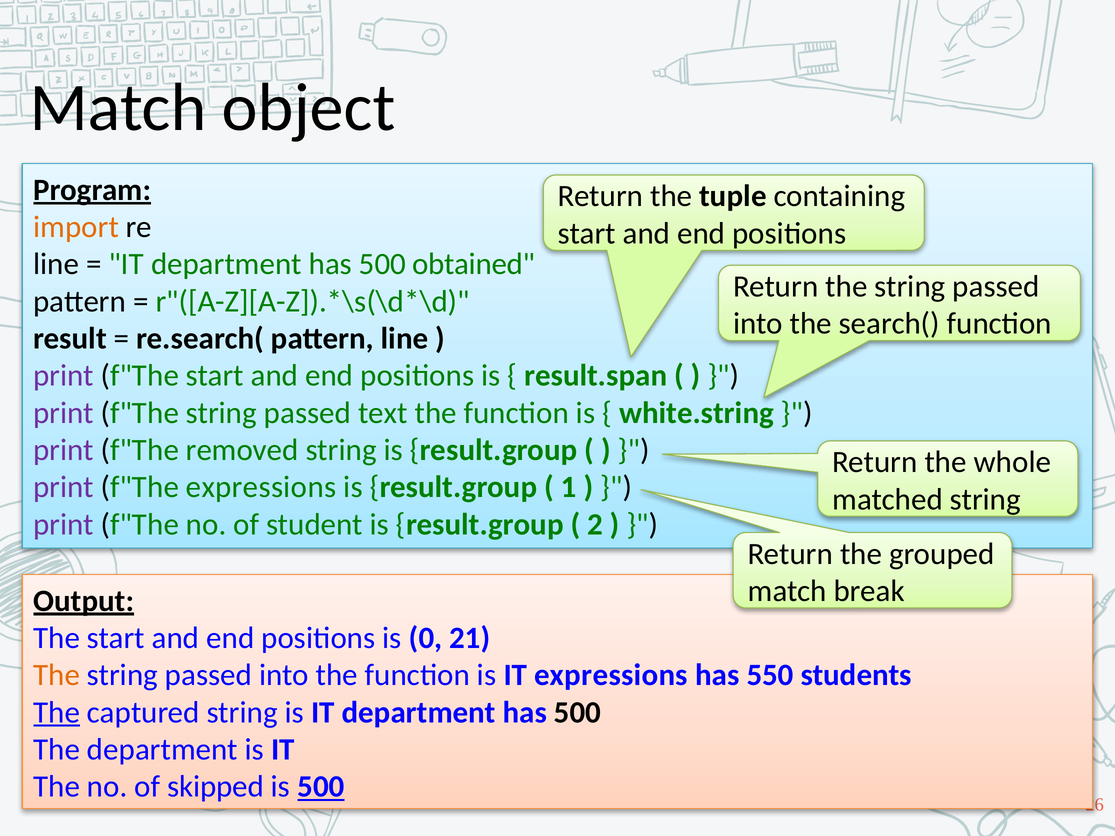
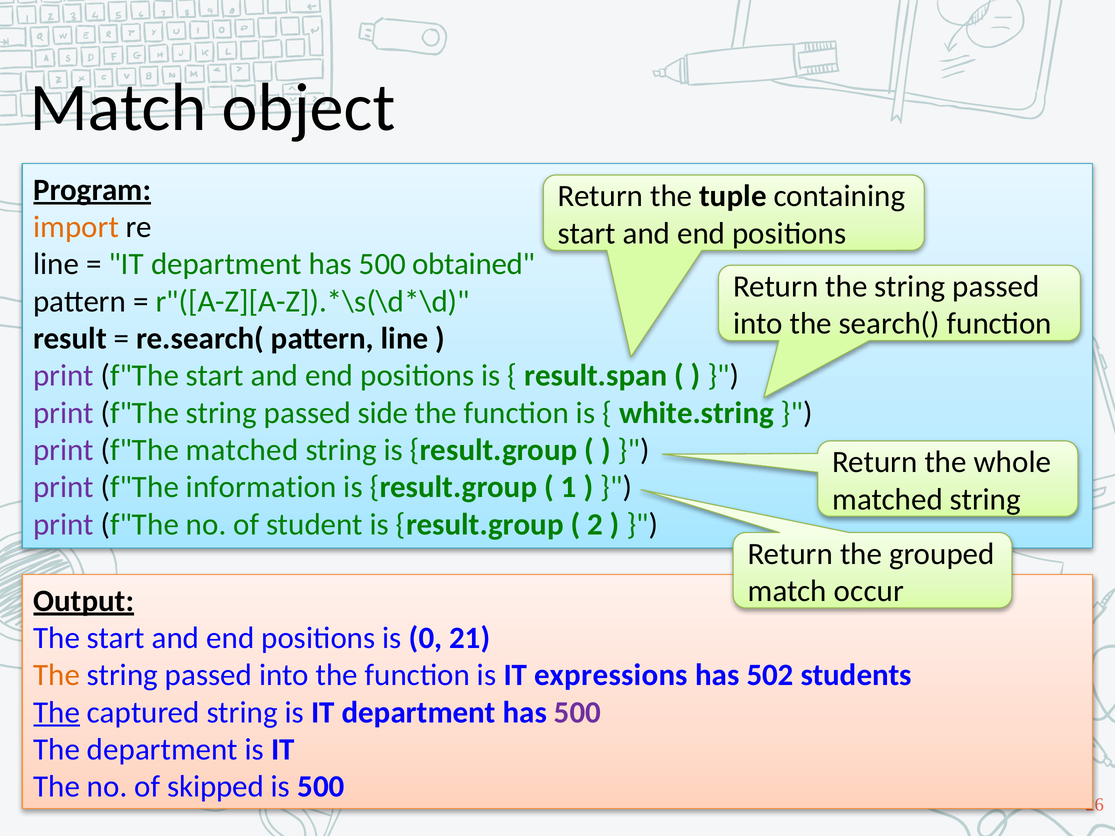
text: text -> side (383, 413)
f"The removed: removed -> matched (242, 450)
f"The expressions: expressions -> information (261, 487)
break: break -> occur (869, 591)
550: 550 -> 502 (770, 675)
500 colour: black -> purple (578, 713)
500 underline: present -> none (321, 787)
